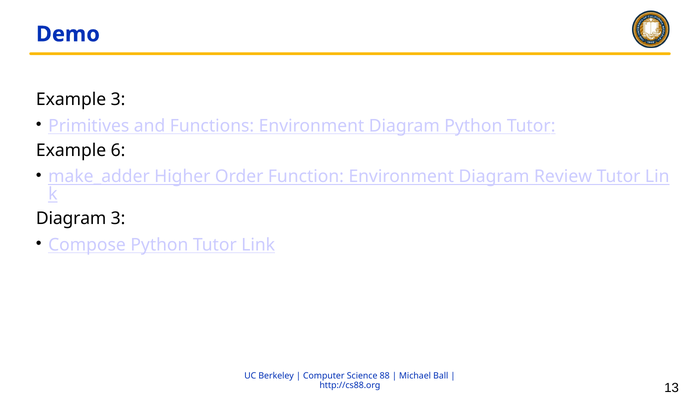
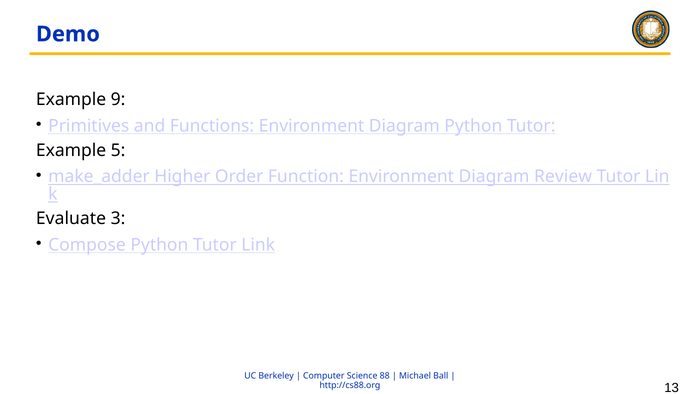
Example 3: 3 -> 9 (118, 99)
6: 6 -> 5 (118, 150)
Diagram: Diagram -> Evaluate (71, 218)
